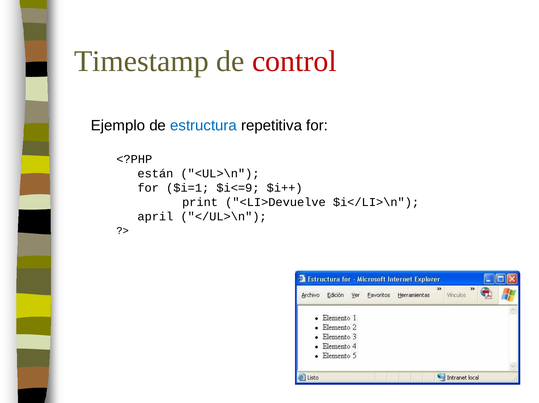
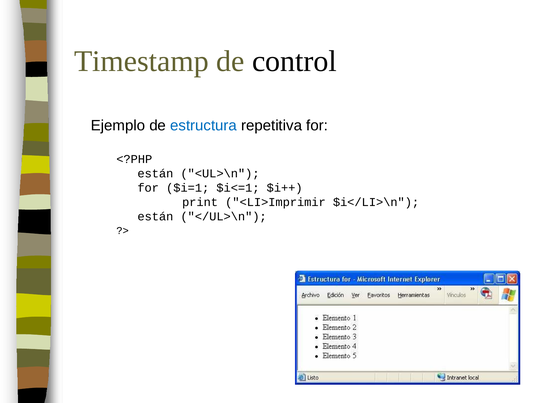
control colour: red -> black (294, 61)
$i<=9: $i<=9 -> $i<=1 (238, 188)
<LI>Devuelve: <LI>Devuelve -> <LI>Imprimir (276, 202)
april: april -> están (155, 217)
